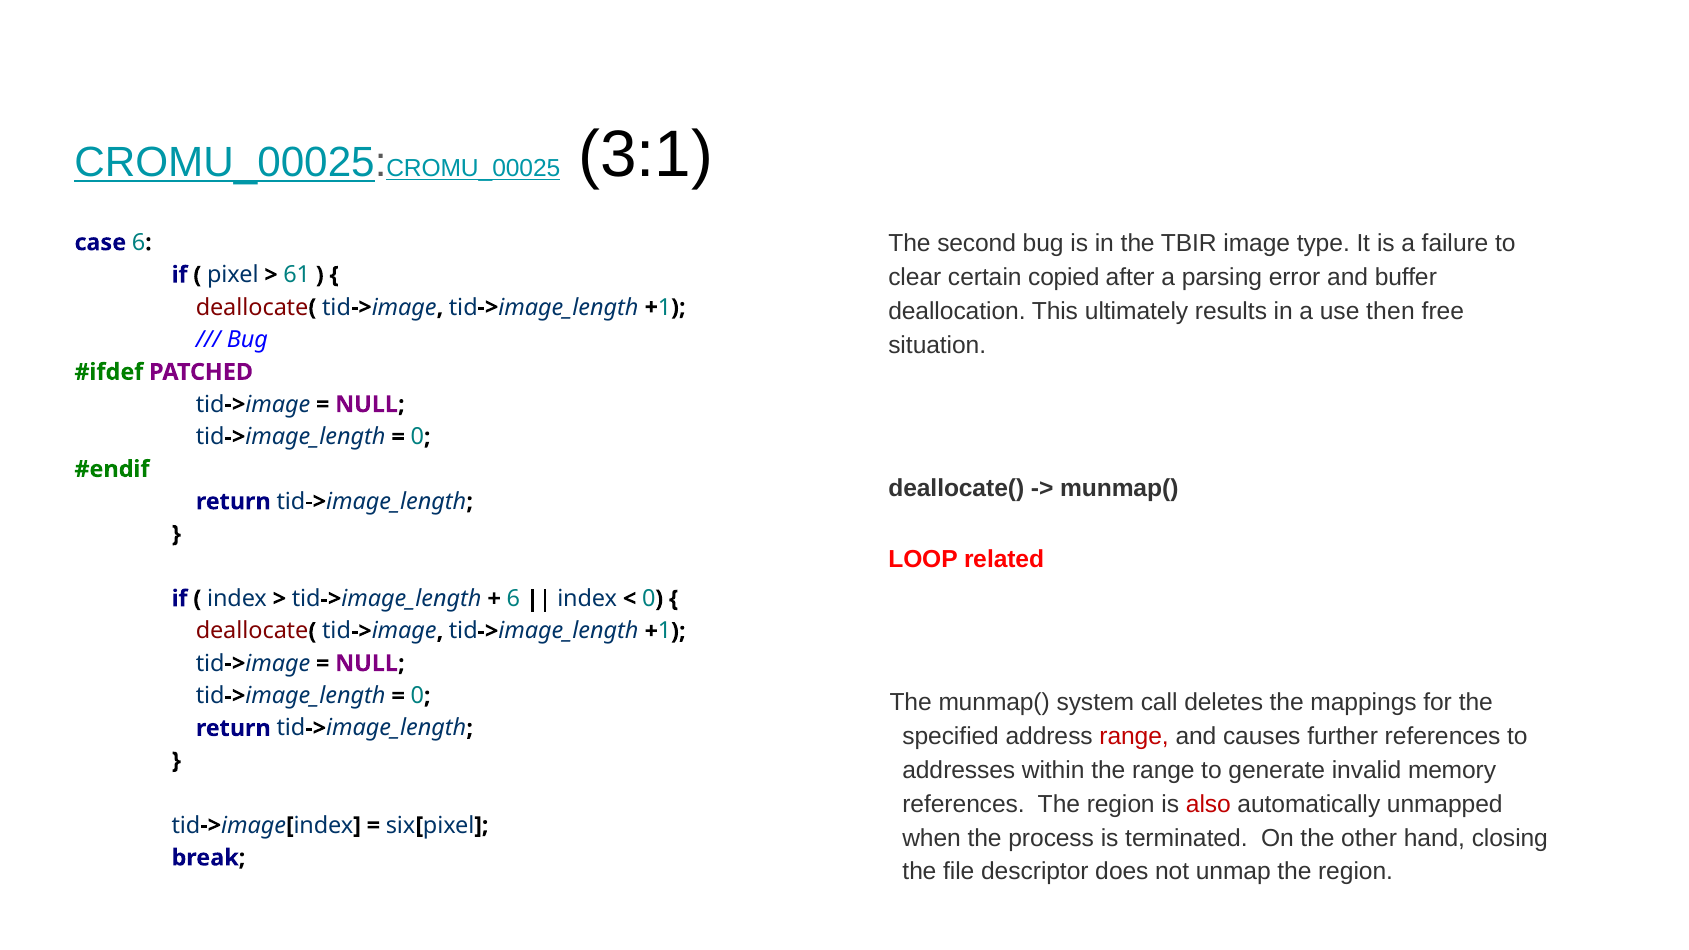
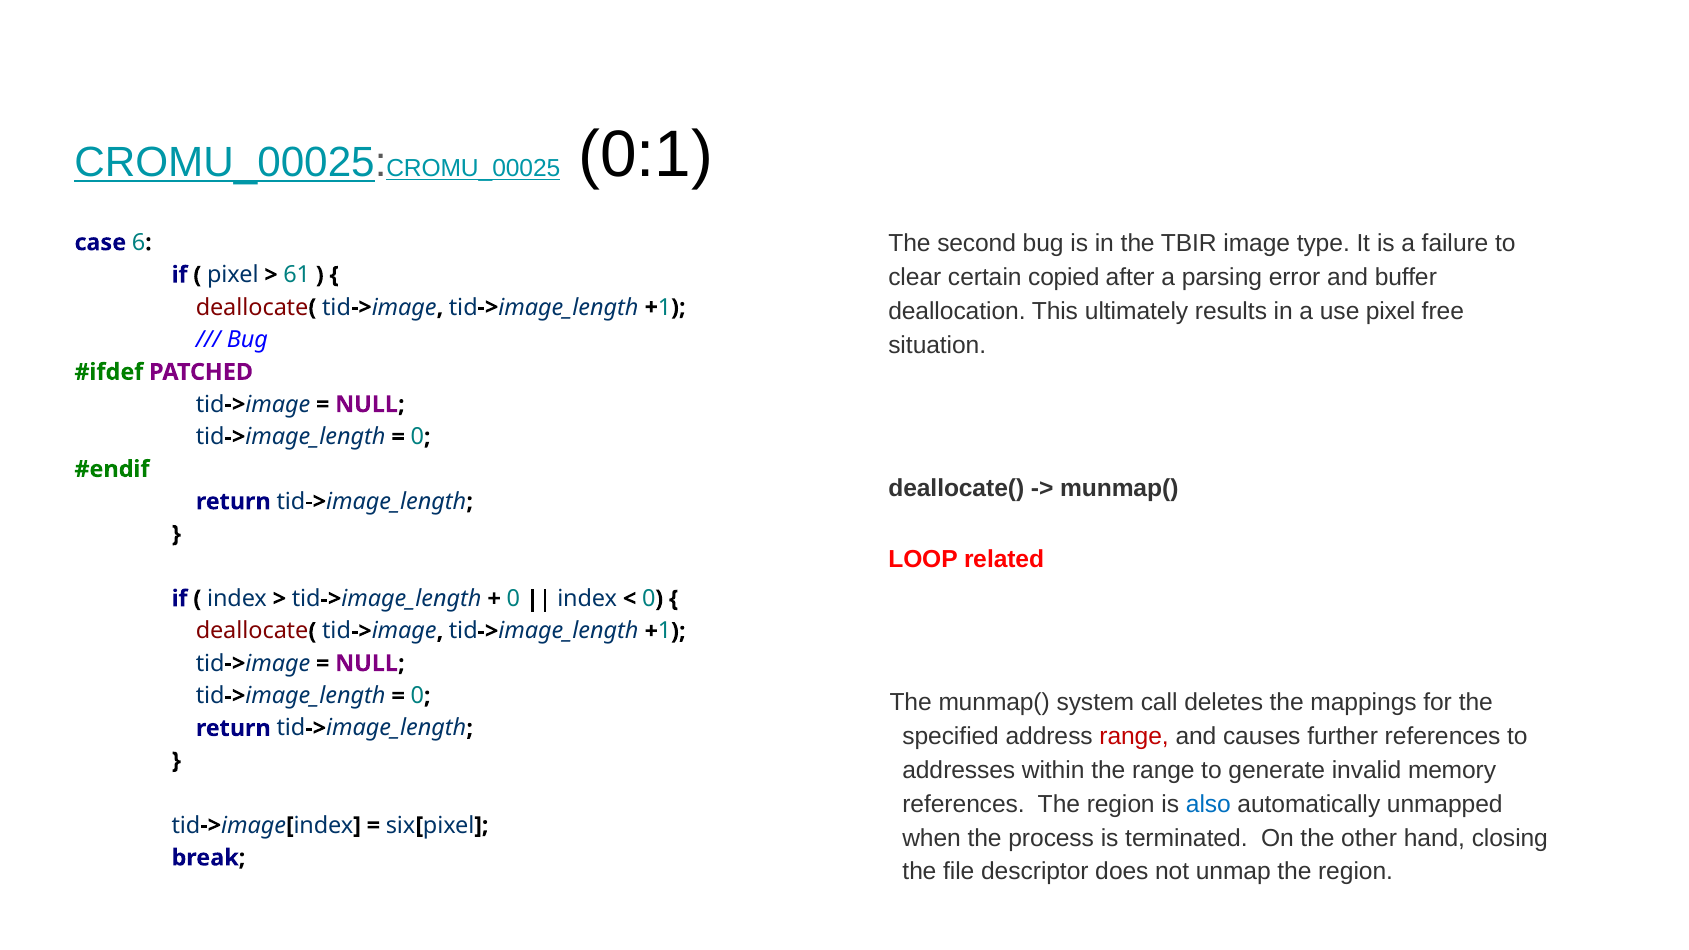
3:1: 3:1 -> 0:1 (646, 155)
use then: then -> pixel (1391, 311)
6: 6 -> 0 (513, 599)
also colour: red -> blue (1208, 804)
